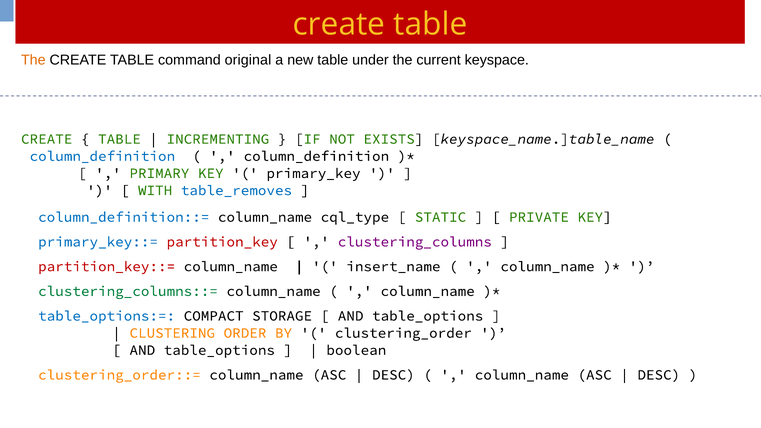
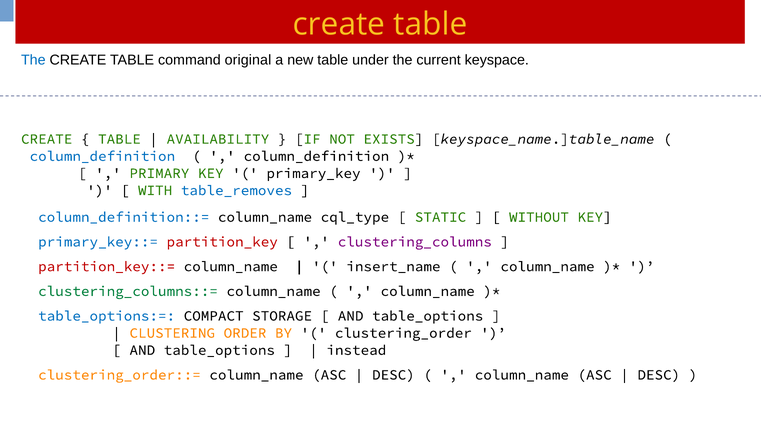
The colour: orange -> blue (33, 60)
INCREMENTING: INCREMENTING -> AVAILABILITY (218, 139)
PRIVATE: PRIVATE -> WITHOUT (539, 217)
boolean: boolean -> instead (356, 350)
